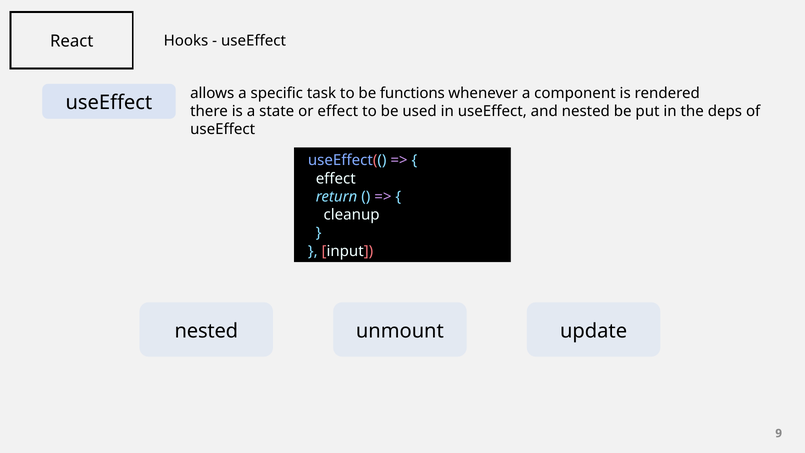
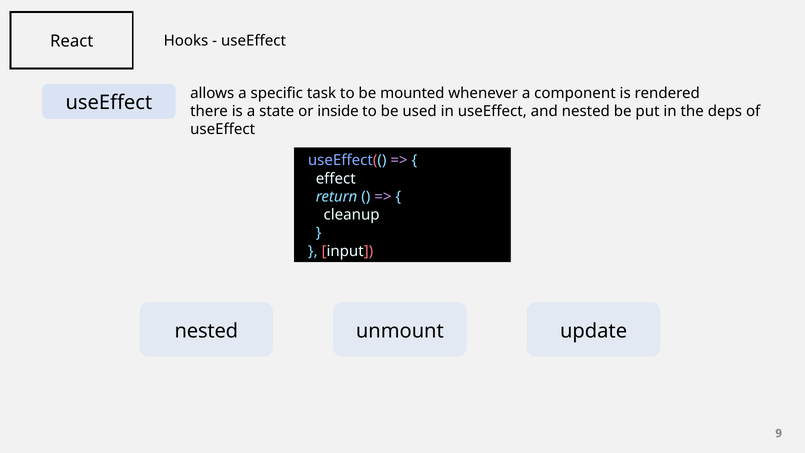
functions: functions -> mounted (412, 93)
or effect: effect -> inside (338, 111)
